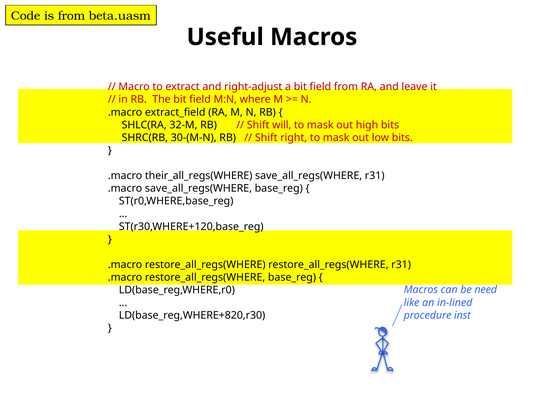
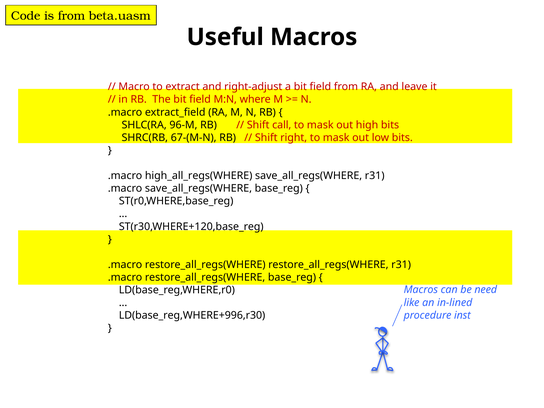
32-M: 32-M -> 96-M (183, 125)
will: will -> call (282, 125)
30-(M-N: 30-(M-N -> 67-(M-N (194, 138)
their_all_regs(WHERE: their_all_regs(WHERE -> high_all_regs(WHERE (199, 176)
LD(base_reg,WHERE+820,r30: LD(base_reg,WHERE+820,r30 -> LD(base_reg,WHERE+996,r30 (192, 315)
